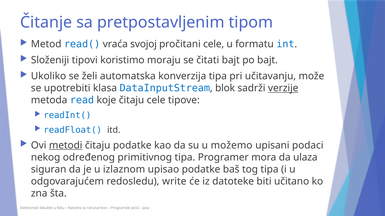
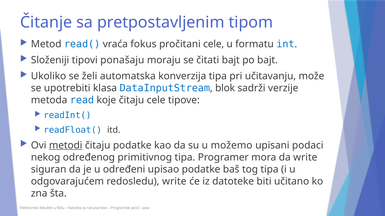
svojoj: svojoj -> fokus (143, 44)
koristimo: koristimo -> ponašaju (122, 60)
verzije underline: present -> none (283, 88)
da ulaza: ulaza -> write (305, 158)
izlaznom: izlaznom -> određeni (124, 170)
